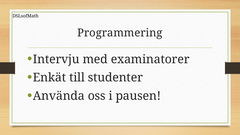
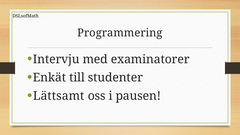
Använda: Använda -> Lättsamt (59, 96)
